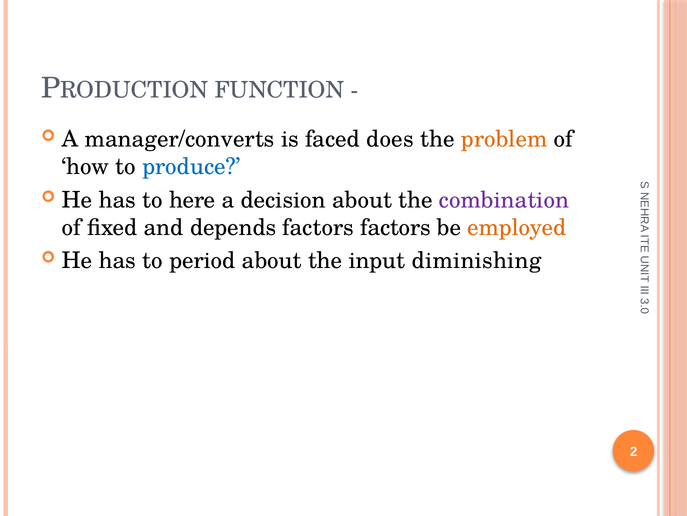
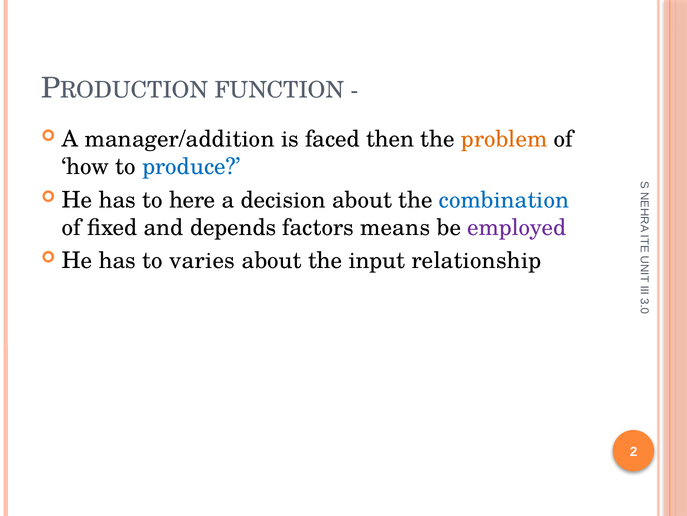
manager/converts: manager/converts -> manager/addition (180, 139)
does: does -> then (390, 139)
combination colour: purple -> blue (504, 200)
factors factors: factors -> means (395, 227)
employed colour: orange -> purple (517, 227)
period: period -> varies (202, 260)
diminishing: diminishing -> relationship (477, 260)
